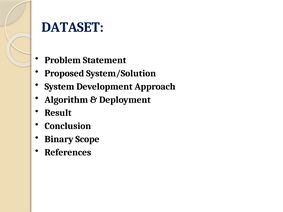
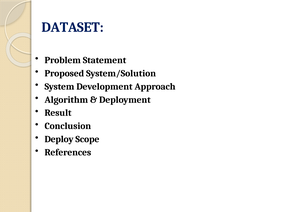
Binary: Binary -> Deploy (59, 139)
